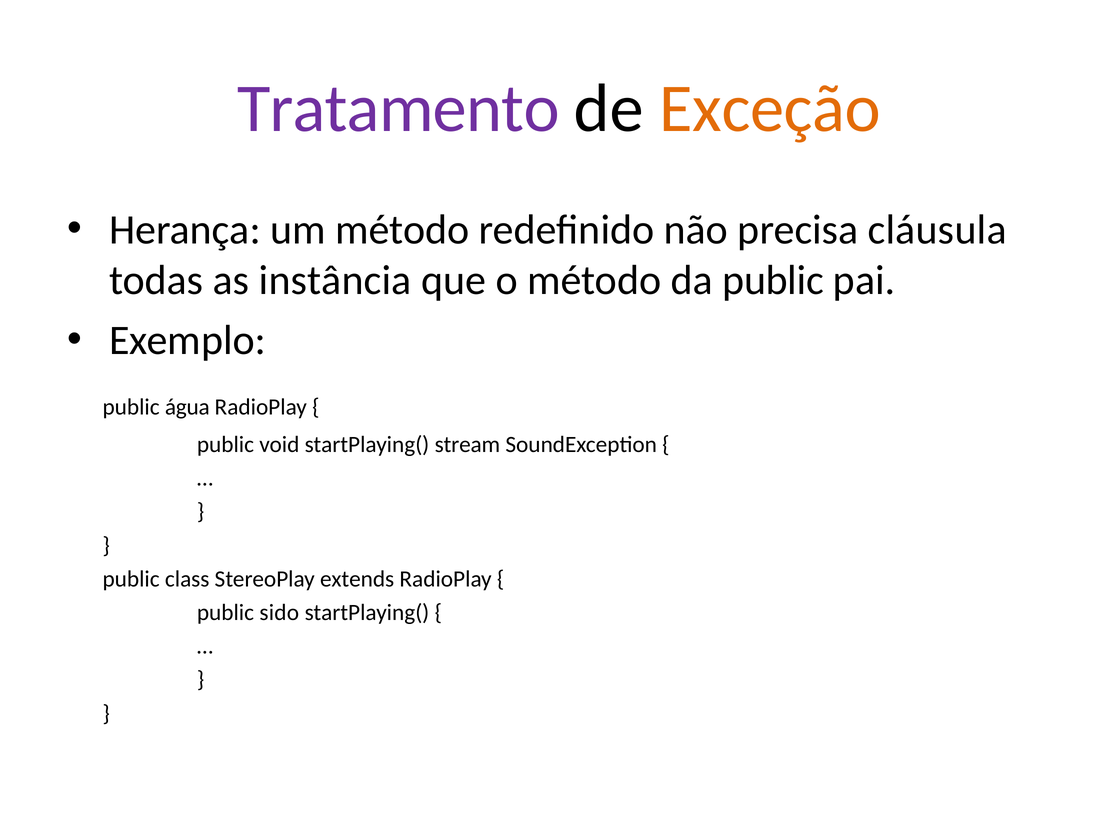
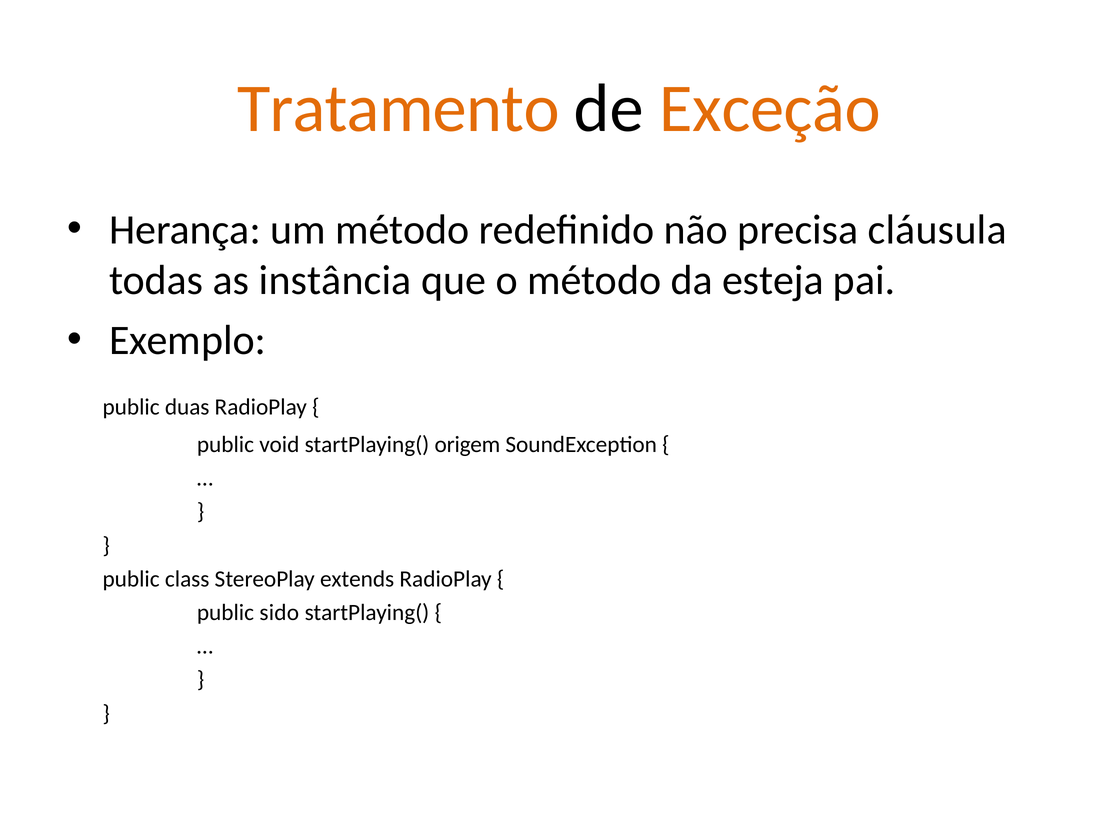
Tratamento colour: purple -> orange (398, 108)
da public: public -> esteja (773, 280)
água: água -> duas (187, 407)
stream: stream -> origem (467, 444)
